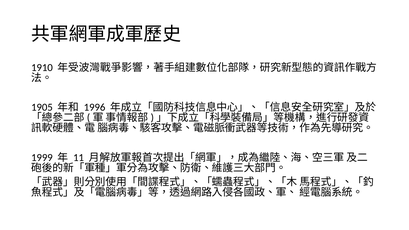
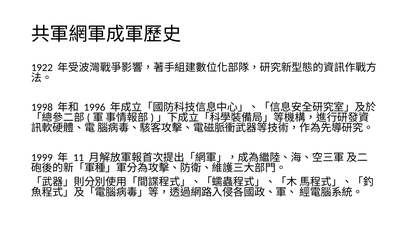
1910: 1910 -> 1922 (42, 68)
1905: 1905 -> 1998 (42, 107)
